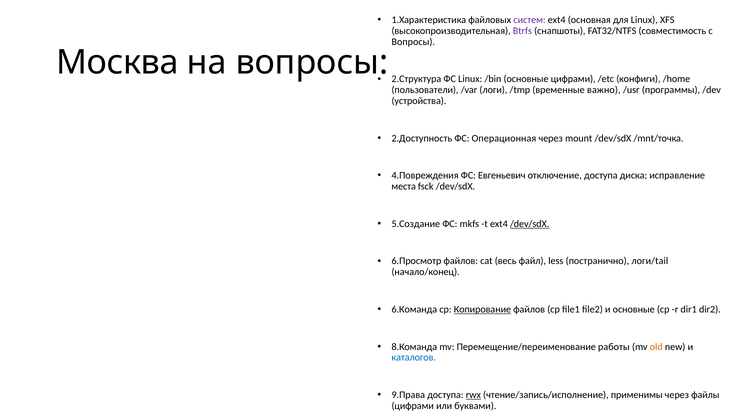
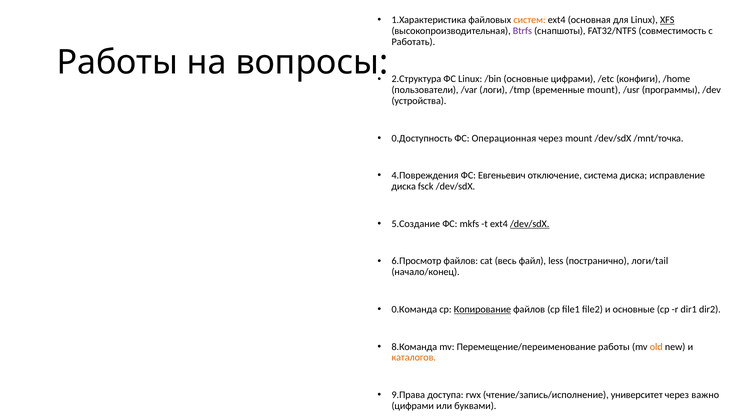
систем colour: purple -> orange (530, 20)
XFS underline: none -> present (667, 20)
Вопросы: Вопросы -> Работать (413, 42)
Москва: Москва -> Работы (117, 62)
временные важно: важно -> mount (604, 90)
2.Доступность: 2.Доступность -> 0.Доступность (422, 138)
отключение доступа: доступа -> система (601, 175)
места: места -> диска (404, 186)
6.Команда: 6.Команда -> 0.Команда (414, 309)
каталогов colour: blue -> orange (414, 357)
rwx underline: present -> none (473, 394)
применимы: применимы -> университет (637, 394)
файлы: файлы -> важно (705, 394)
